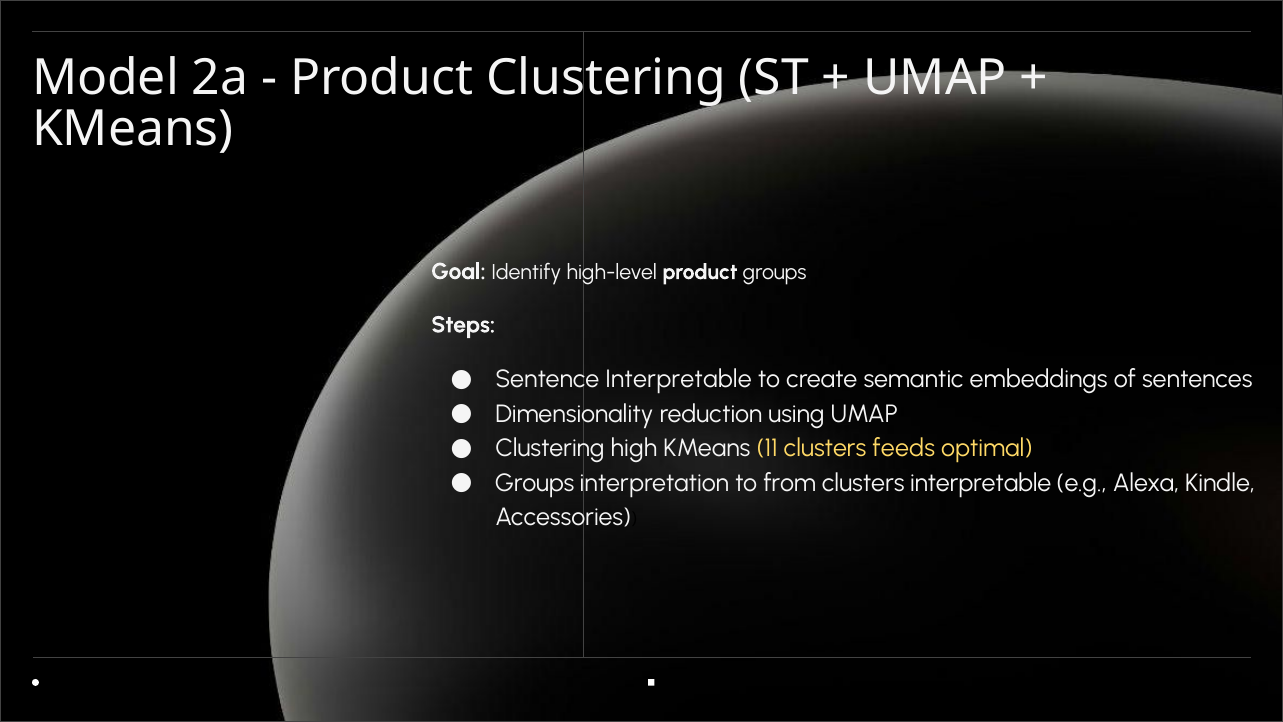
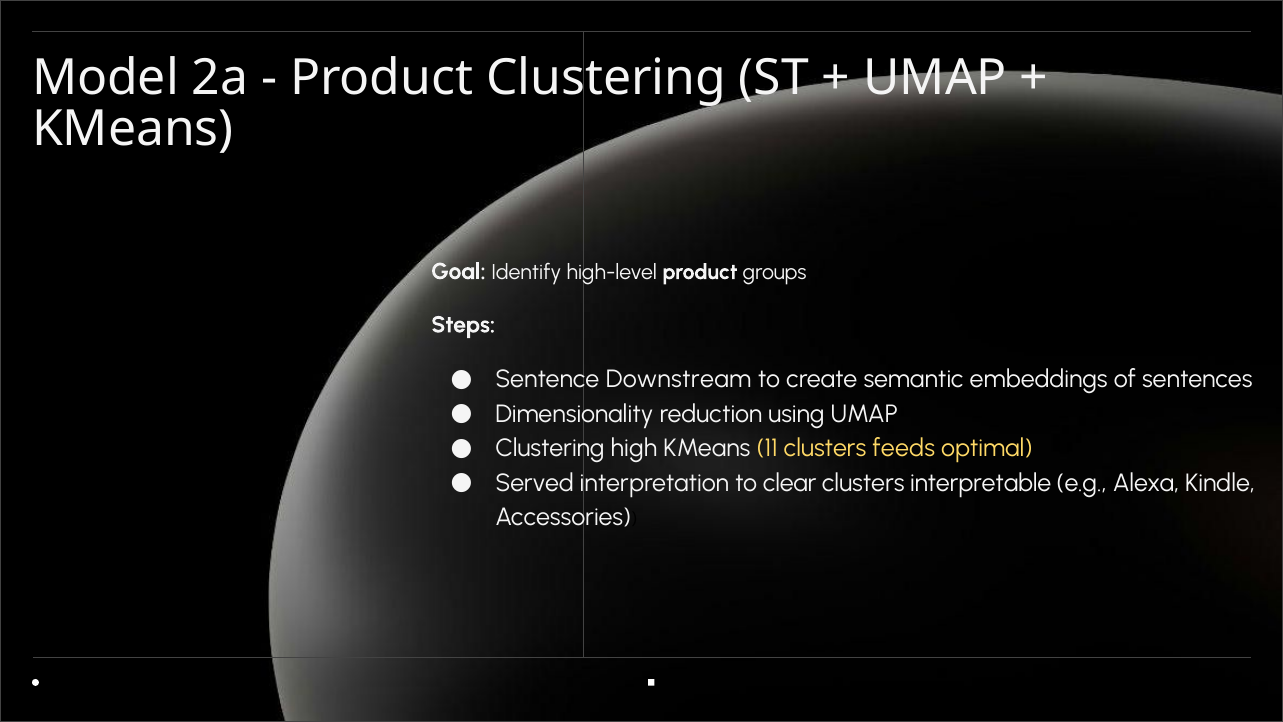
Sentence Interpretable: Interpretable -> Downstream (678, 379)
Groups: Groups -> Served (535, 483)
from: from -> clear (790, 483)
